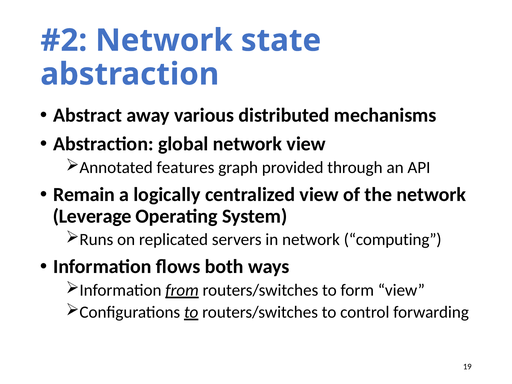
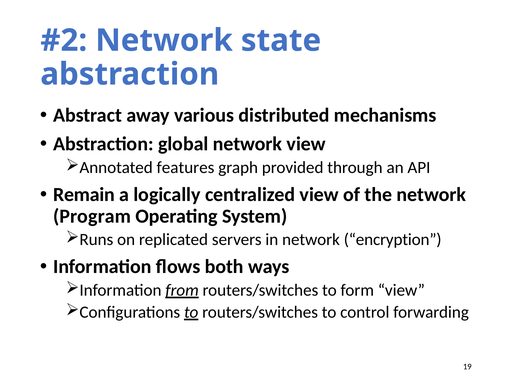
Leverage: Leverage -> Program (92, 216)
computing: computing -> encryption (393, 240)
